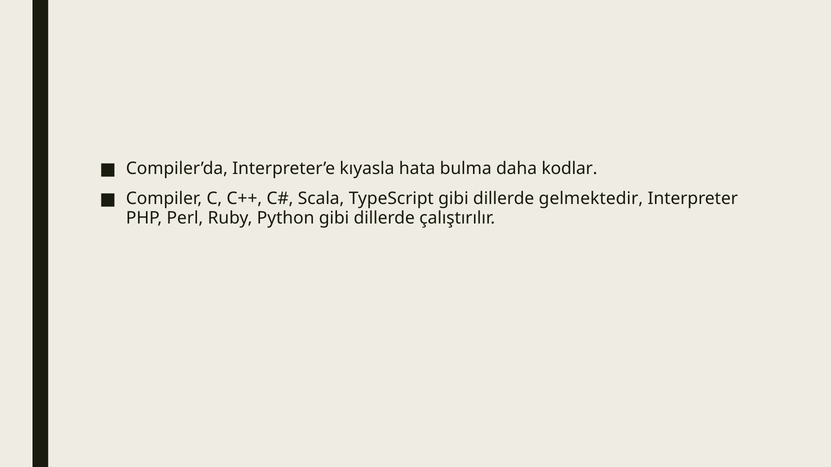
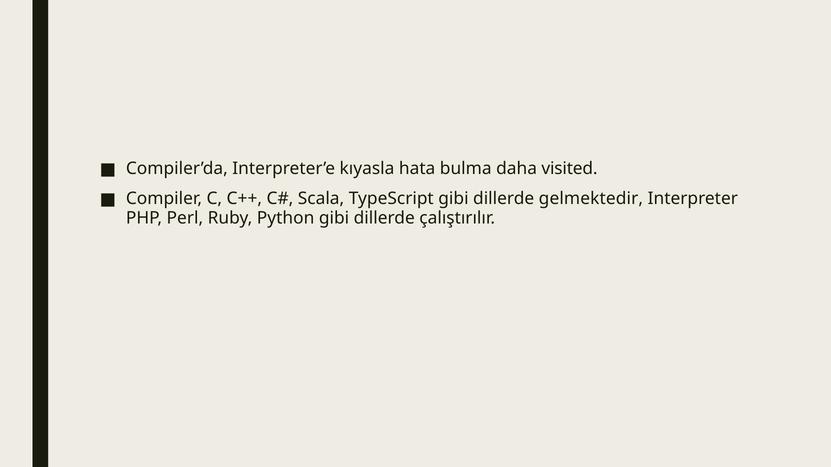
kodlar: kodlar -> visited (570, 169)
